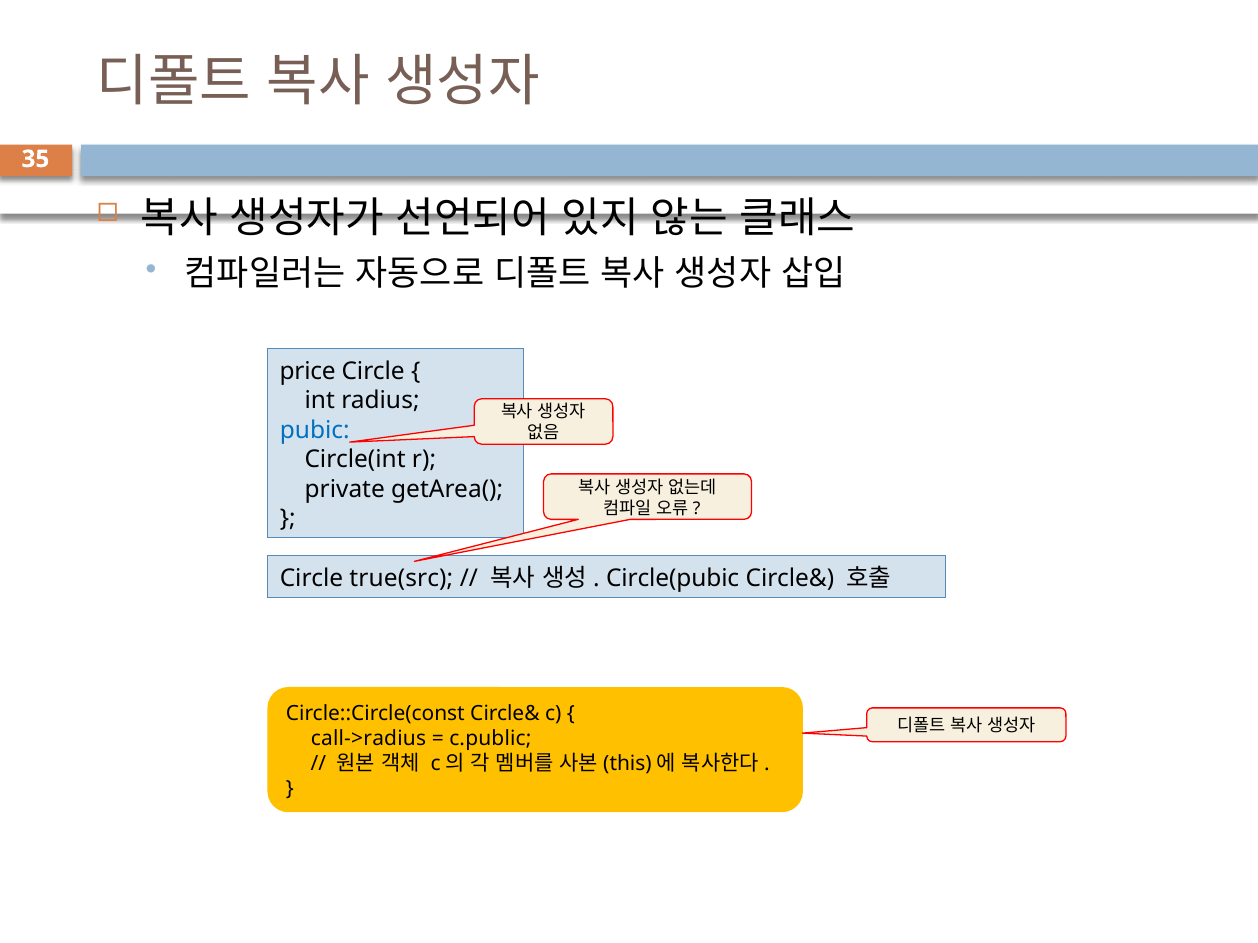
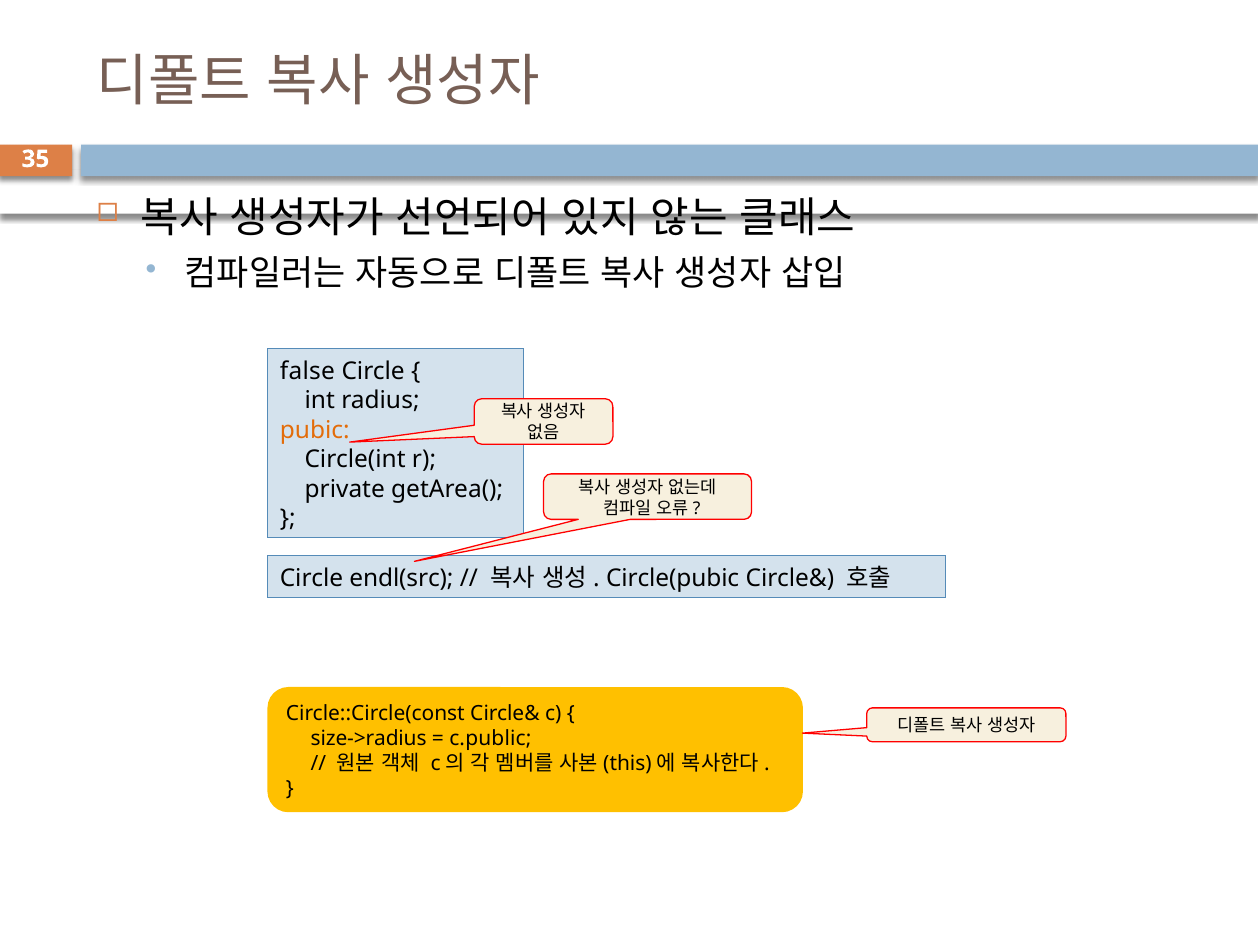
price: price -> false (307, 372)
pubic colour: blue -> orange (315, 430)
true(src: true(src -> endl(src (401, 578)
call->radius: call->radius -> size->radius (369, 739)
